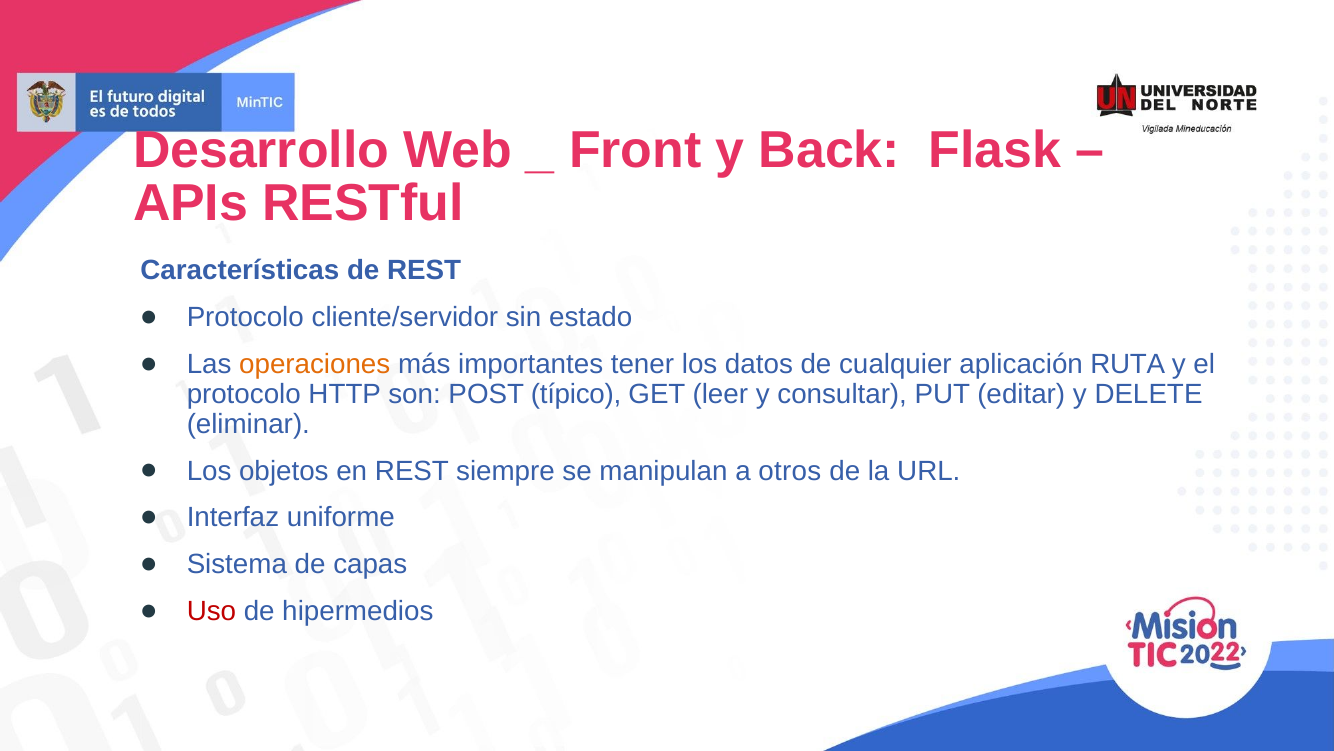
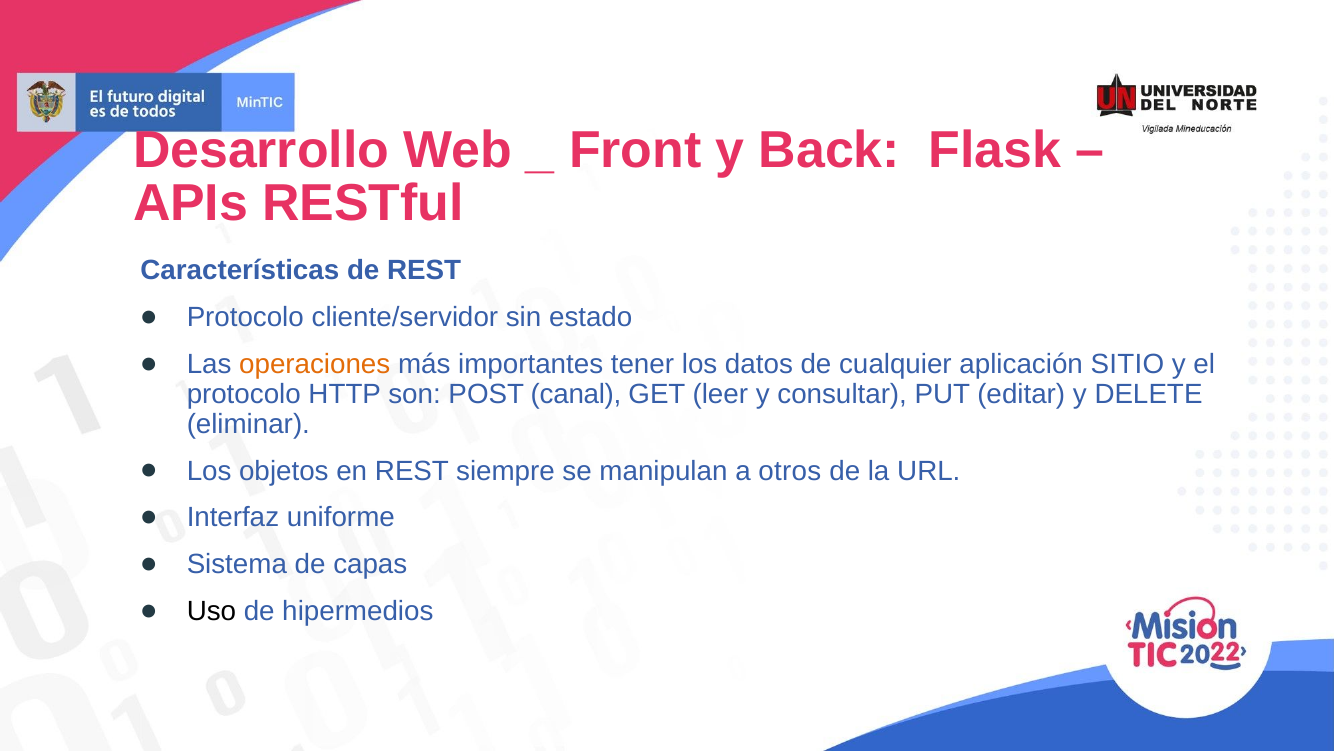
RUTA: RUTA -> SITIO (1127, 364)
típico: típico -> canal (576, 394)
Uso colour: red -> black (211, 611)
